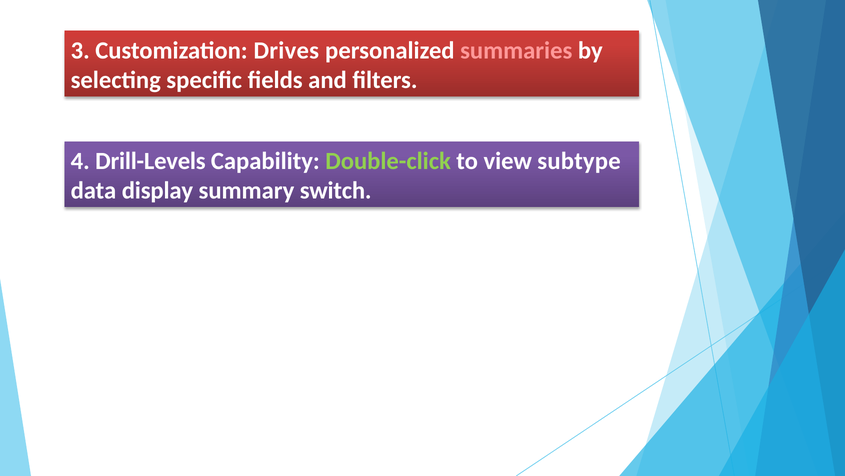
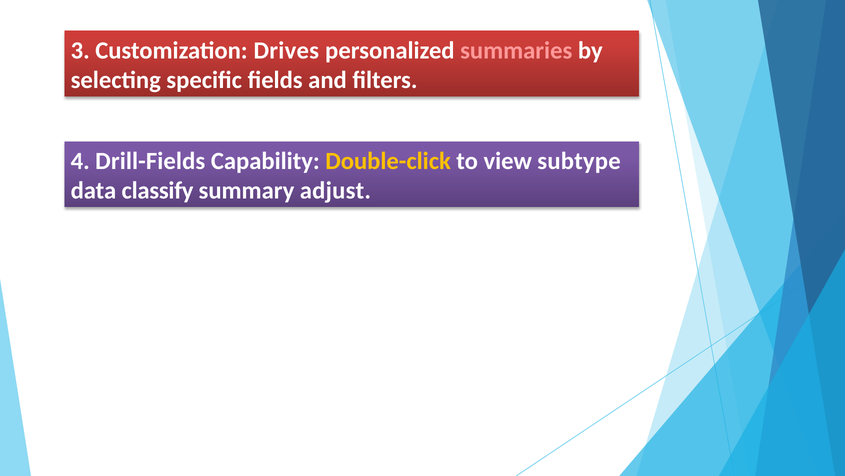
Drill-Levels: Drill-Levels -> Drill-Fields (150, 161)
Double-click colour: light green -> yellow (388, 161)
display: display -> classify (158, 191)
switch: switch -> adjust (335, 191)
